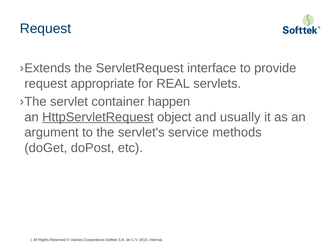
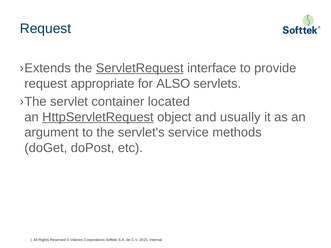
ServletRequest underline: none -> present (140, 68)
REAL: REAL -> ALSO (173, 84)
happen: happen -> located (169, 102)
